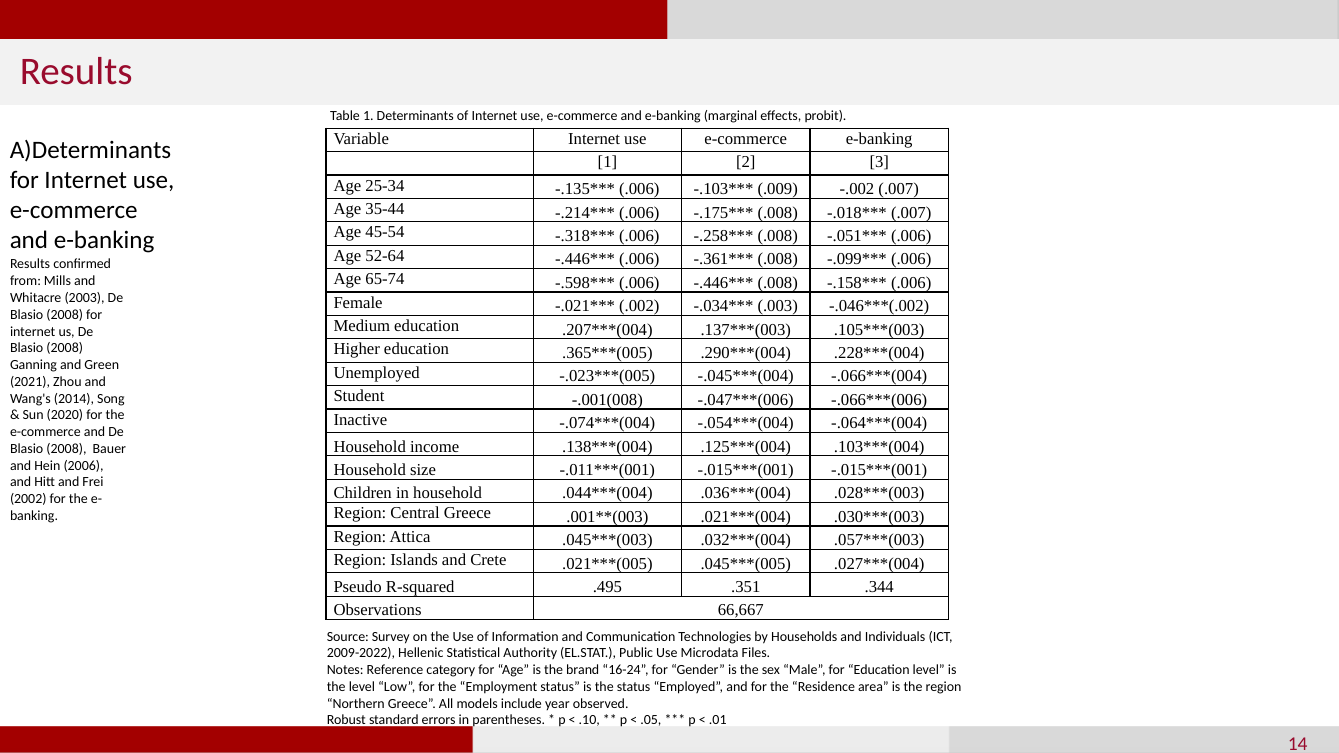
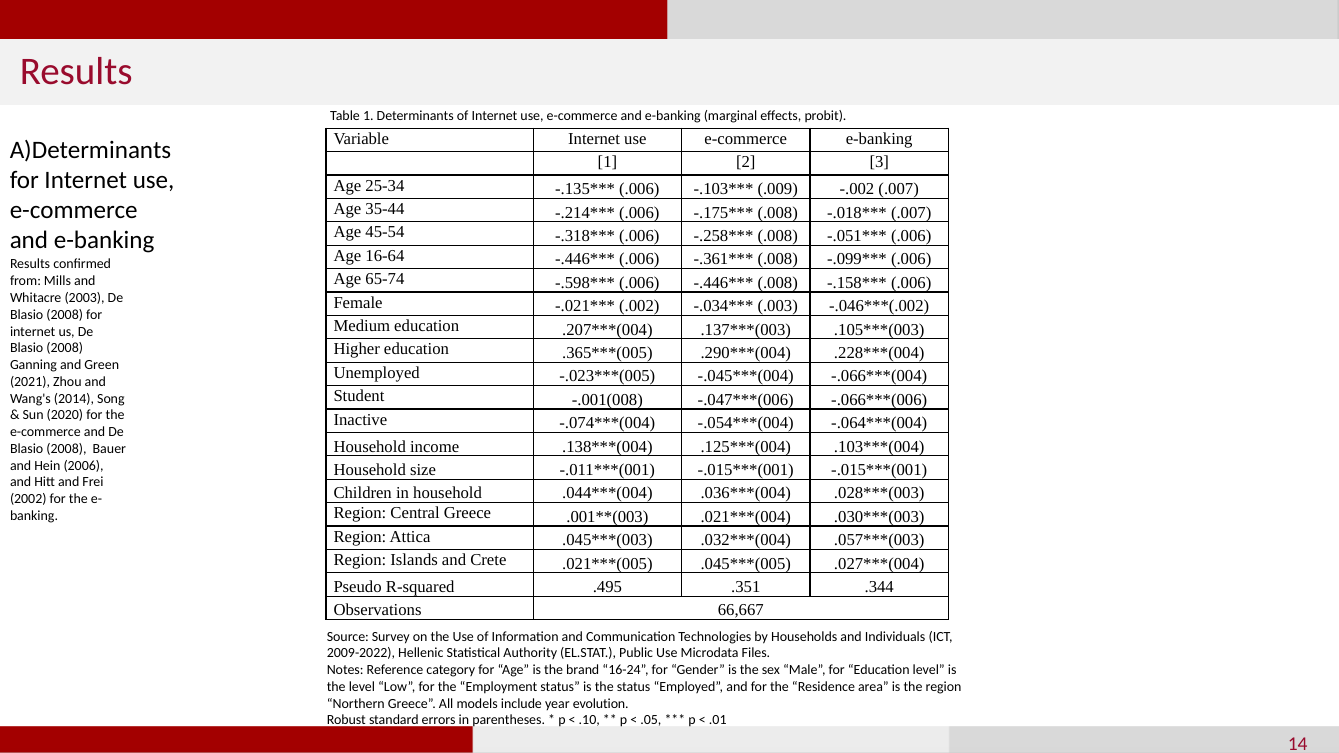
52-64: 52-64 -> 16-64 (385, 256)
observed: observed -> evolution (601, 704)
